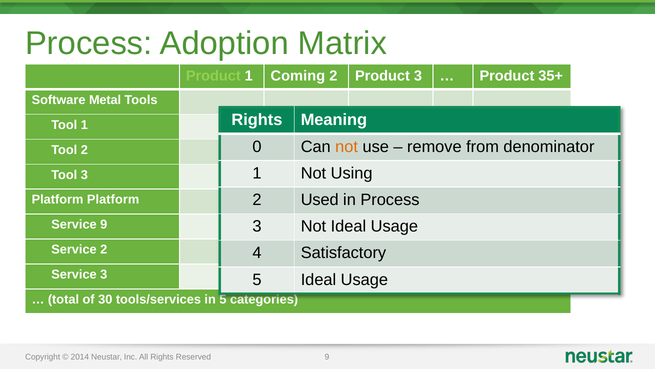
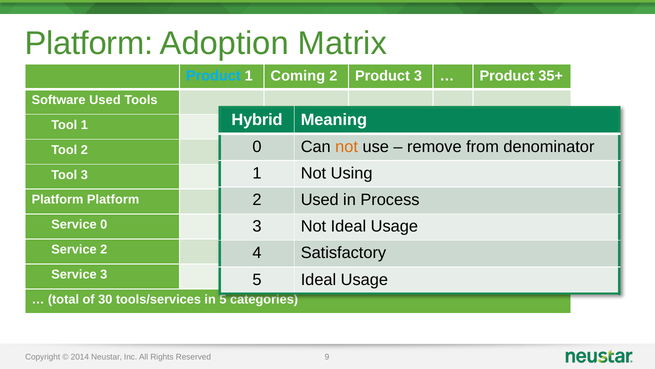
Process: Process -> Platform (89, 44)
Product colour: light green -> light blue (213, 76)
Software Metal: Metal -> Used (105, 100)
Rights: Rights -> Hybrid (257, 120)
Service 9: 9 -> 0 (104, 224)
